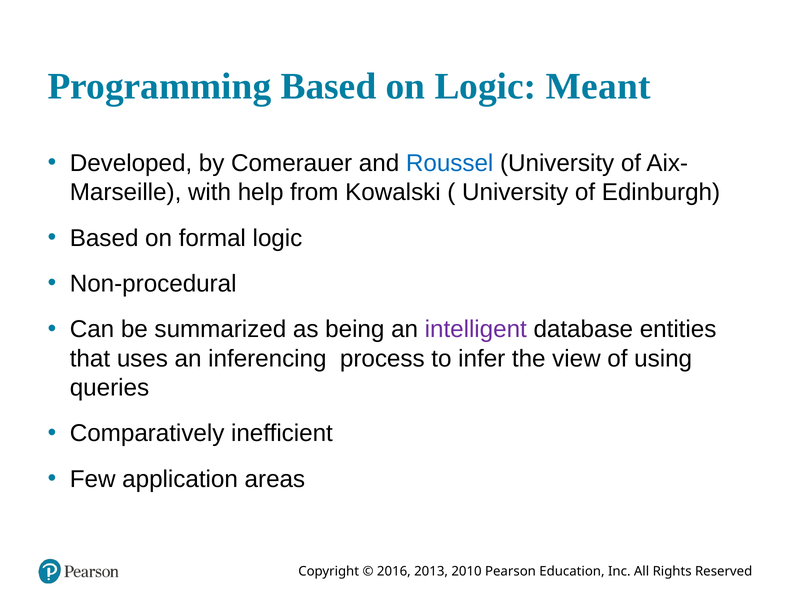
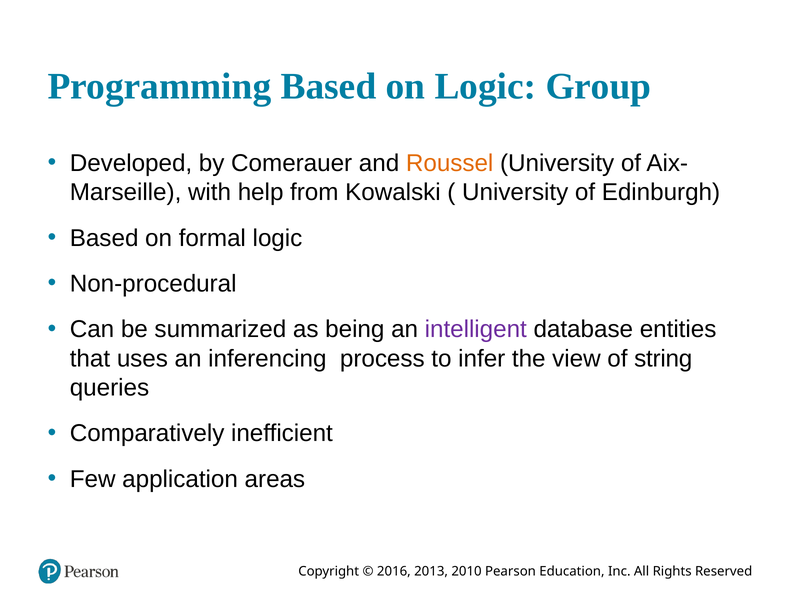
Meant: Meant -> Group (598, 86)
Roussel colour: blue -> orange (450, 163)
using: using -> string (663, 358)
